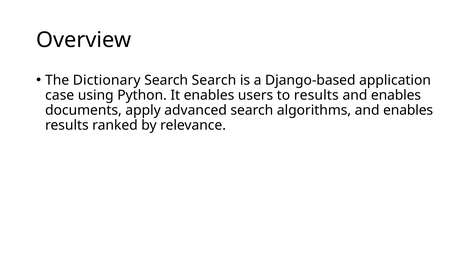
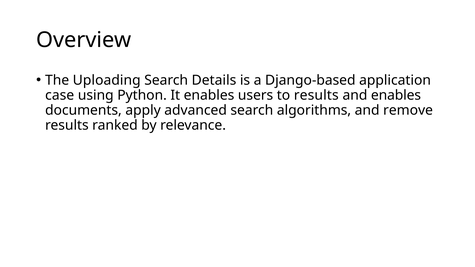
Dictionary: Dictionary -> Uploading (107, 80)
Search Search: Search -> Details (214, 80)
algorithms and enables: enables -> remove (408, 110)
